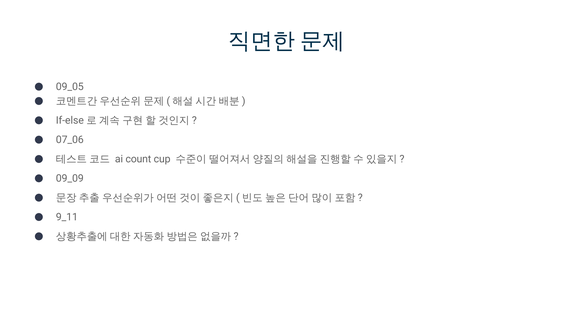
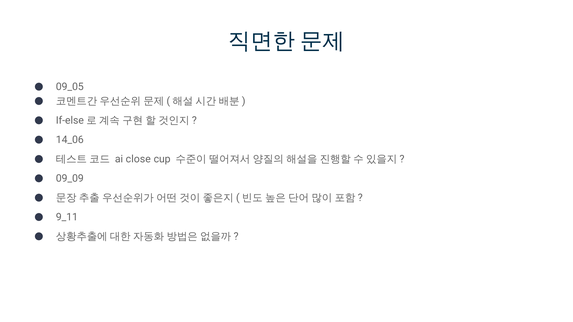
07_06: 07_06 -> 14_06 (70, 140)
count: count -> close (138, 159)
